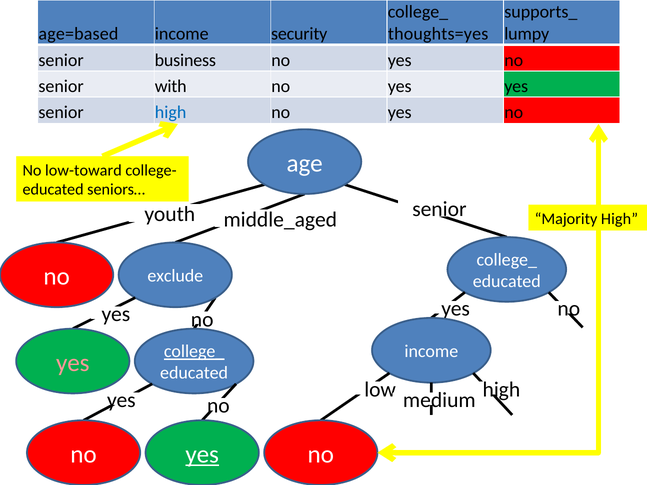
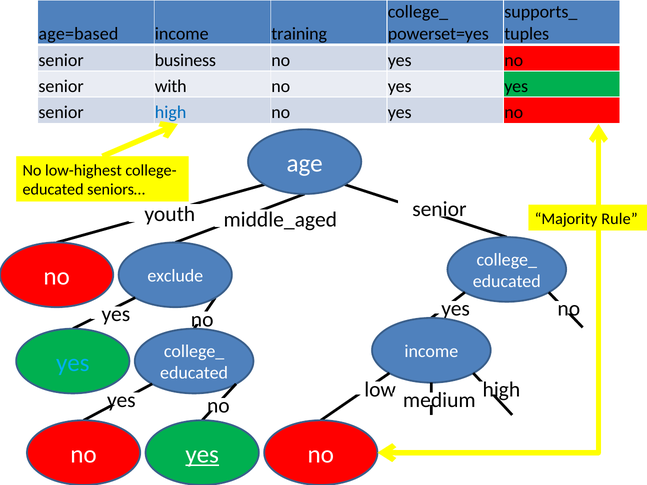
security: security -> training (299, 34)
thoughts=yes: thoughts=yes -> powerset=yes (438, 34)
lumpy: lumpy -> tuples (527, 34)
low-toward: low-toward -> low-highest (83, 170)
Majority High: High -> Rule (619, 219)
college_ underline: present -> none (194, 352)
yes colour: pink -> light blue (73, 363)
